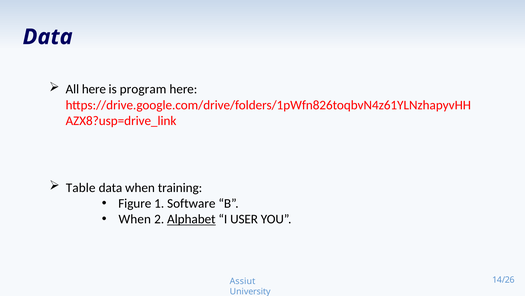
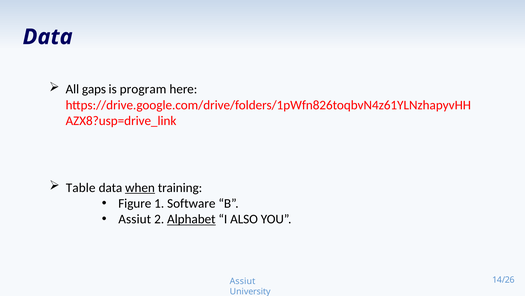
All here: here -> gaps (94, 89)
when underline: none -> present (140, 188)
When: When -> Assiut (135, 219)
USER: USER -> ALSO (244, 219)
